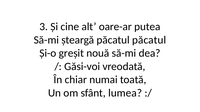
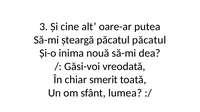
greșit: greșit -> inima (71, 53)
numai: numai -> smerit (104, 80)
